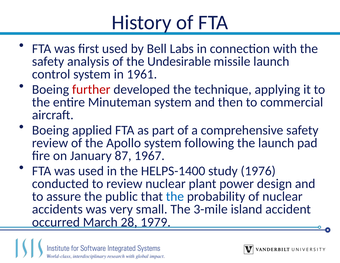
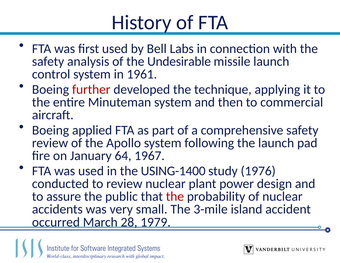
87: 87 -> 64 (123, 156)
HELPS-1400: HELPS-1400 -> USING-1400 (173, 171)
the colour: blue -> red (175, 196)
